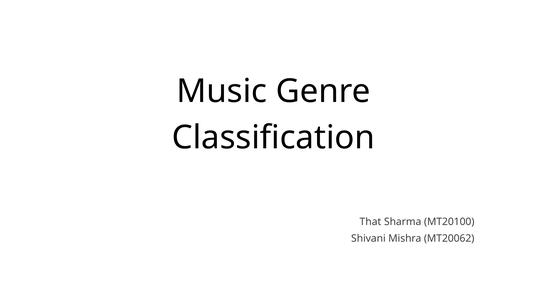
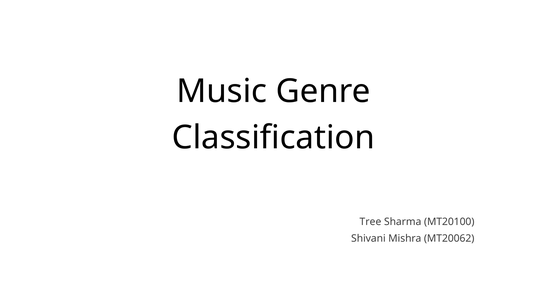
That: That -> Tree (370, 222)
